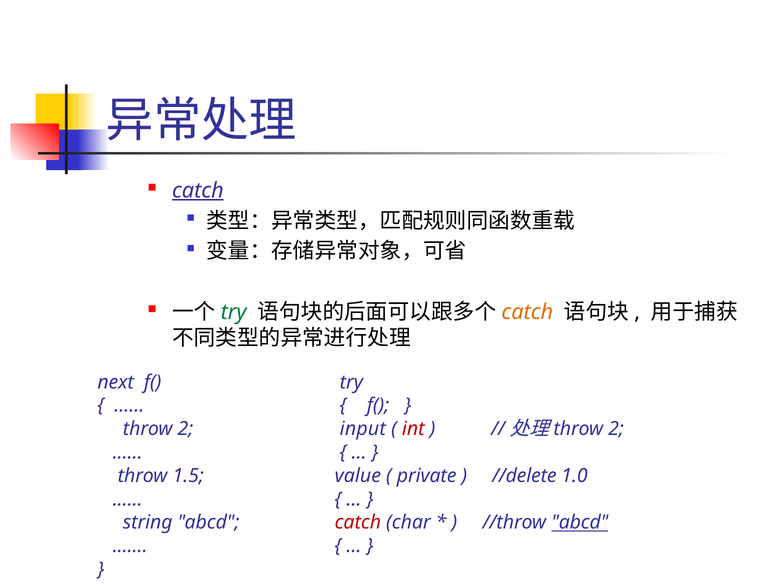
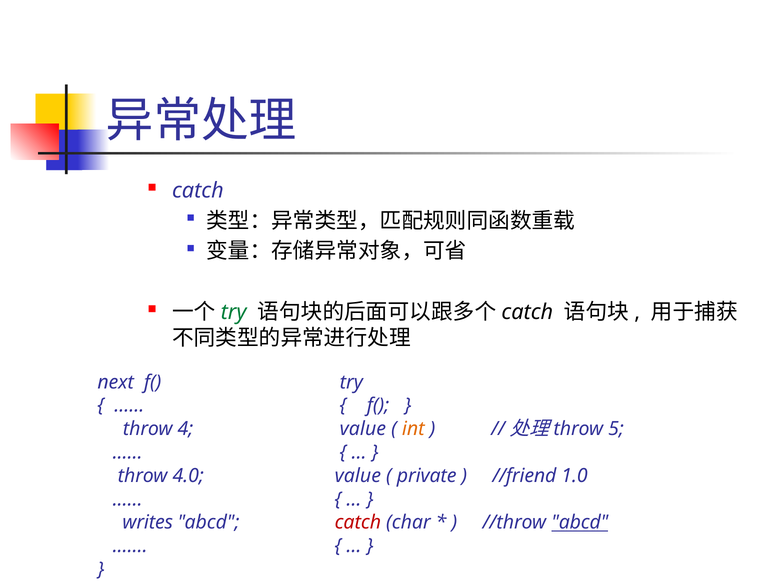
catch underline: present -> none (198, 191)
catch colour: orange -> black (527, 312)
throw 2: 2 -> 4 (185, 429)
input: input -> value (363, 429)
int colour: red -> orange (413, 429)
2: 2 -> 5 (616, 429)
1.5: 1.5 -> 4.0 (188, 476)
//delete: //delete -> //friend (524, 476)
string: string -> writes (148, 522)
